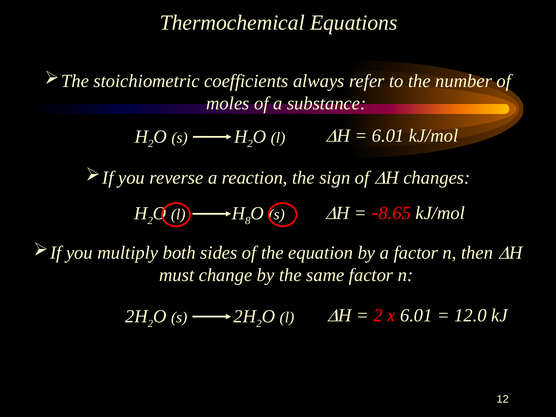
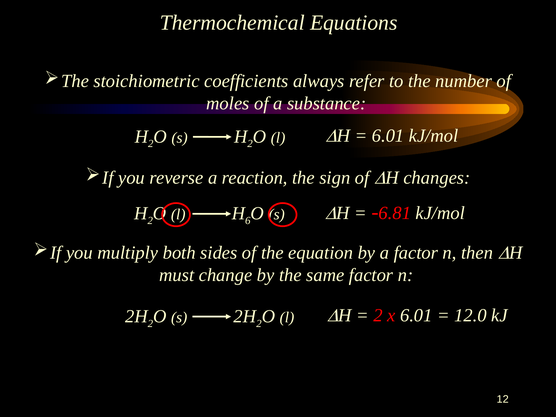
8.65: 8.65 -> 6.81 (395, 213)
8: 8 -> 6 (248, 221)
